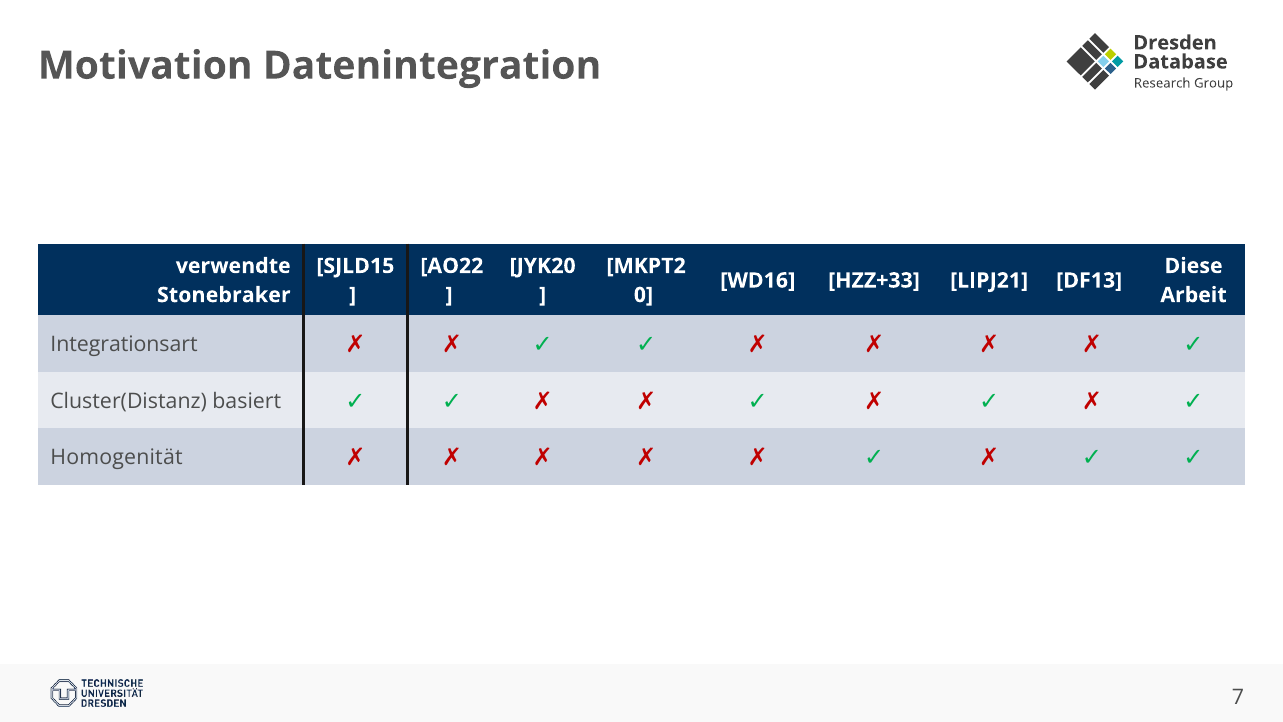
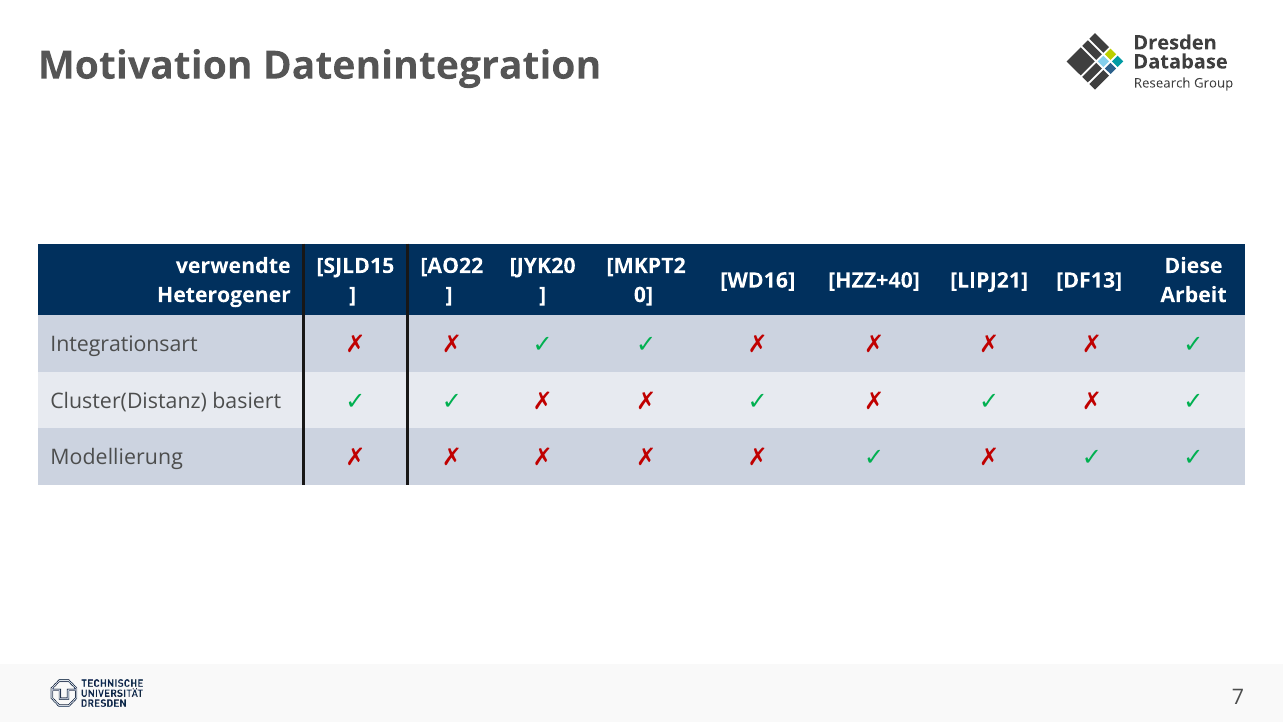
HZZ+33: HZZ+33 -> HZZ+40 (874, 280)
Stonebraker: Stonebraker -> Heterogener (224, 295)
Homogenität: Homogenität -> Modellierung (117, 458)
